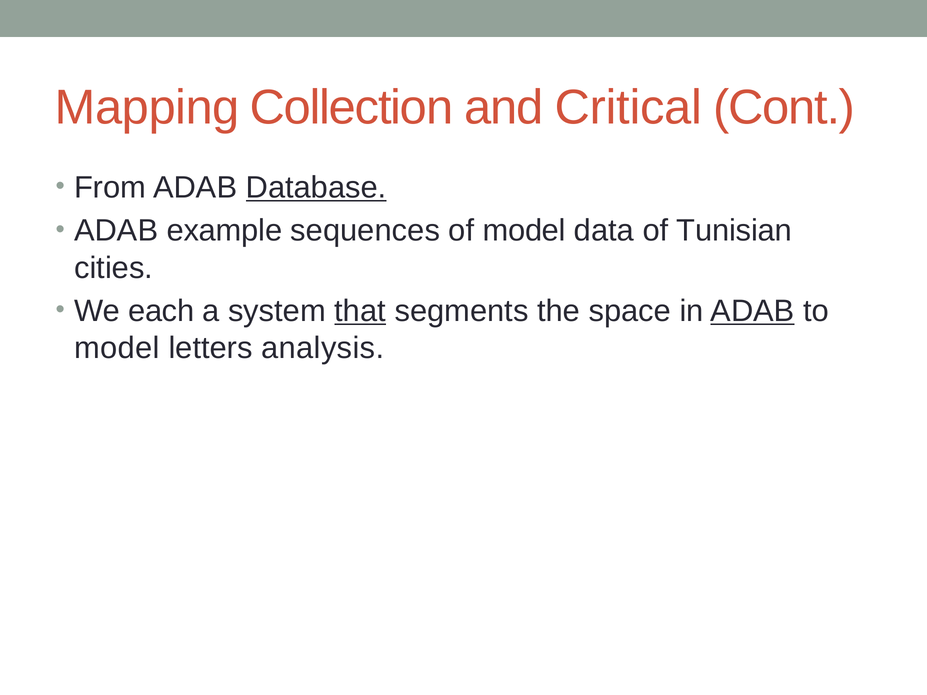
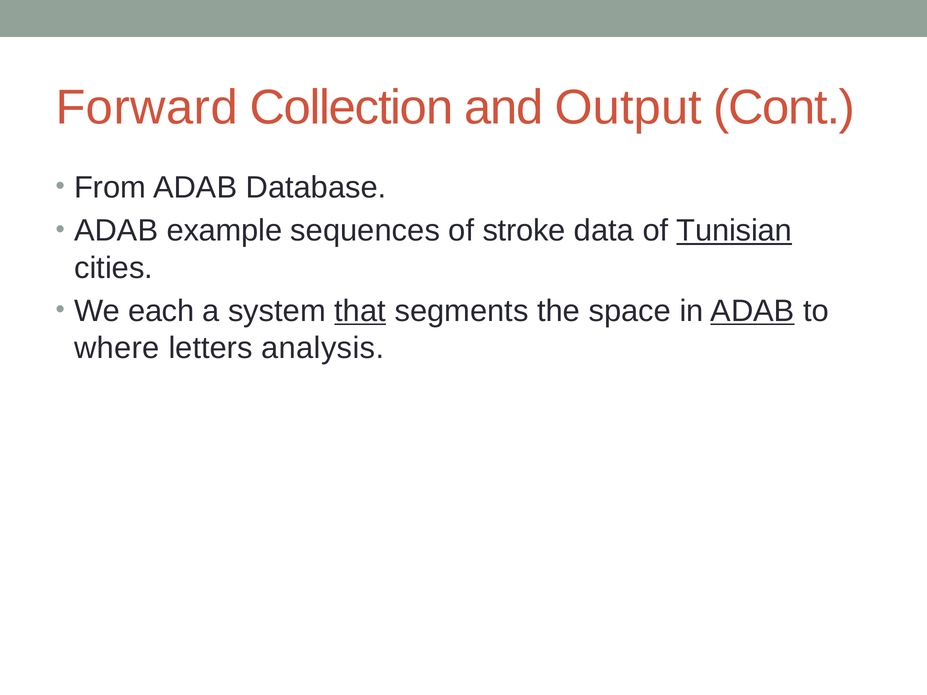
Mapping: Mapping -> Forward (147, 108)
Critical: Critical -> Output (628, 108)
Database underline: present -> none (316, 188)
of model: model -> stroke (524, 231)
Tunisian underline: none -> present (734, 231)
model: model -> where (117, 348)
